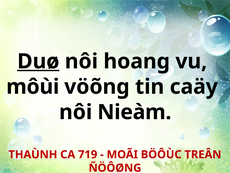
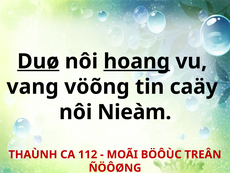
hoang underline: none -> present (137, 61)
môùi: môùi -> vang (33, 87)
719: 719 -> 112 (88, 154)
